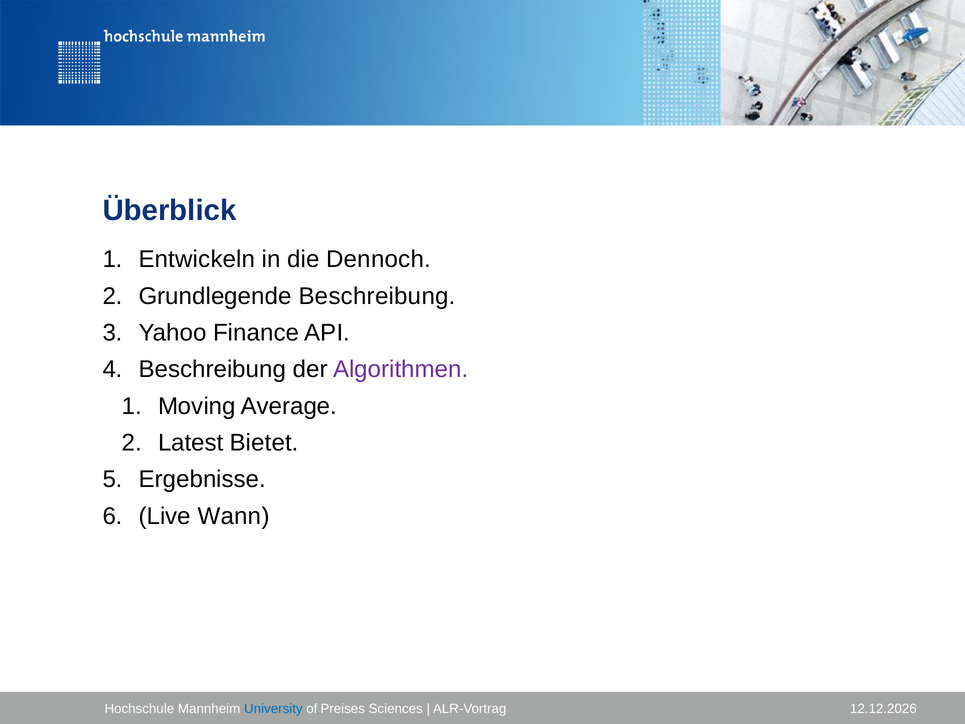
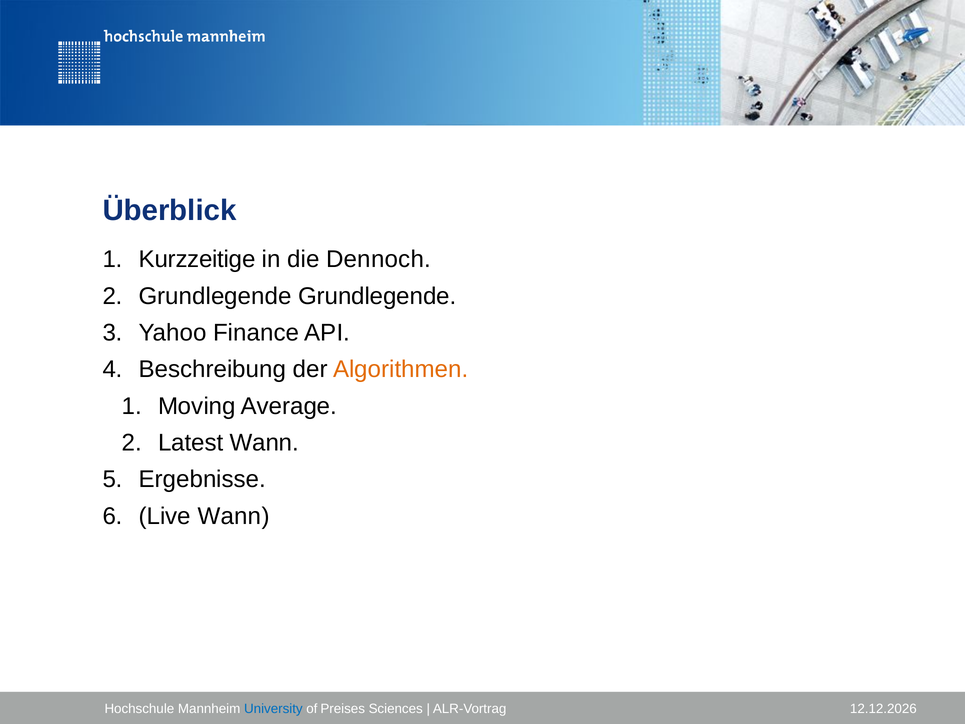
Entwickeln: Entwickeln -> Kurzzeitige (197, 259)
Grundlegende Beschreibung: Beschreibung -> Grundlegende (377, 296)
Algorithmen colour: purple -> orange (401, 369)
Latest Bietet: Bietet -> Wann (264, 443)
